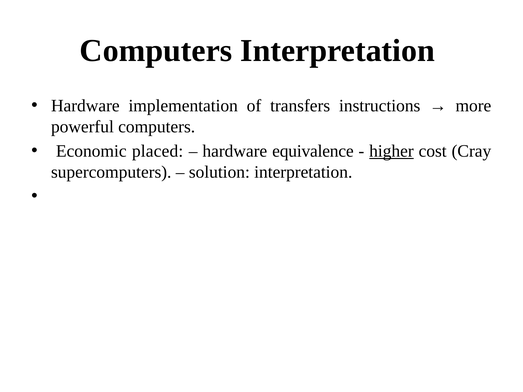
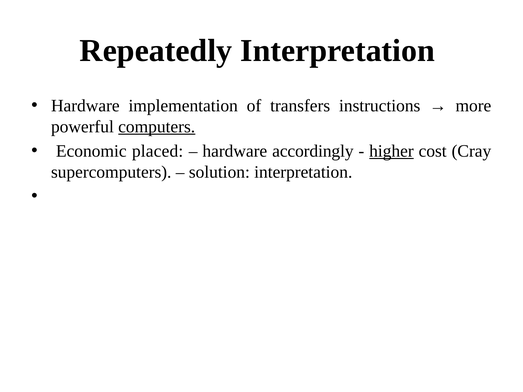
Computers: Computers -> Repeatedly (156, 51)
computers underline: none -> present (157, 127)
equivalence: equivalence -> accordingly (313, 151)
